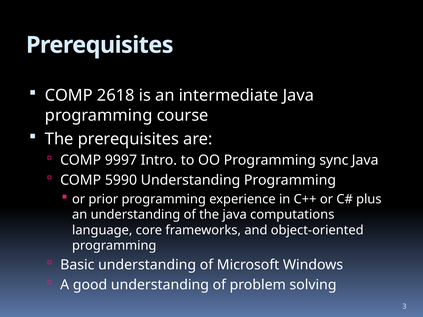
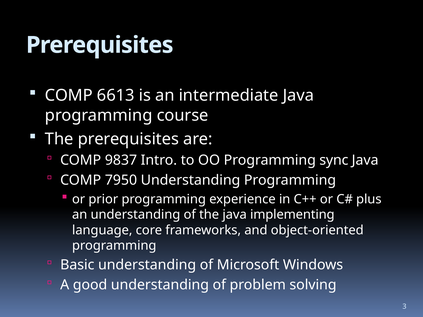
2618: 2618 -> 6613 (116, 96)
9997: 9997 -> 9837 (121, 160)
5990: 5990 -> 7950 (121, 180)
computations: computations -> implementing (292, 215)
